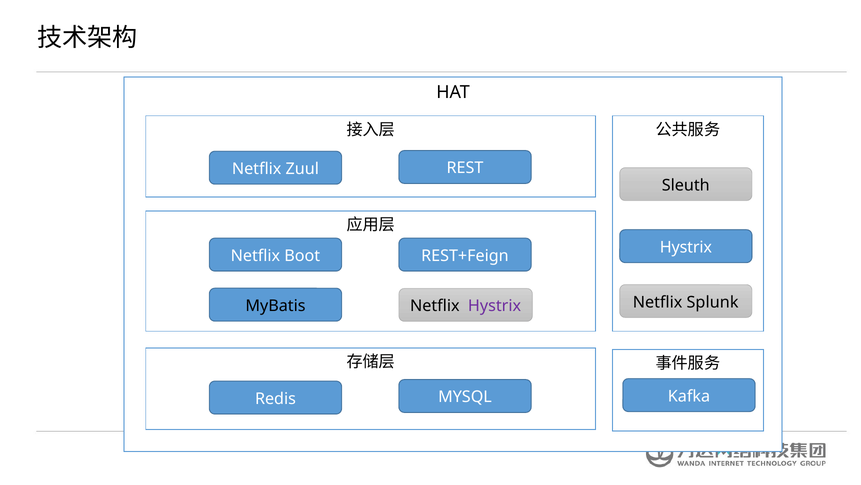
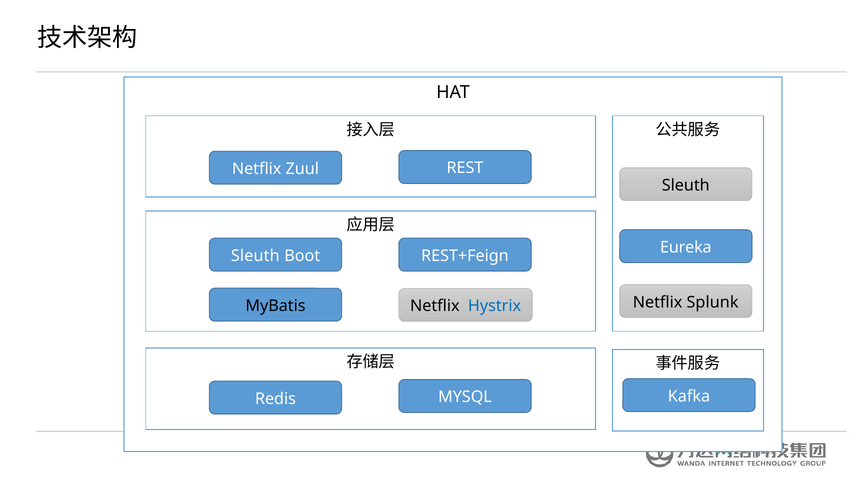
Hystrix: Hystrix -> Eureka (686, 247)
Netflix: Netflix -> Sleuth (255, 255)
Hystrix colour: purple -> blue (495, 306)
